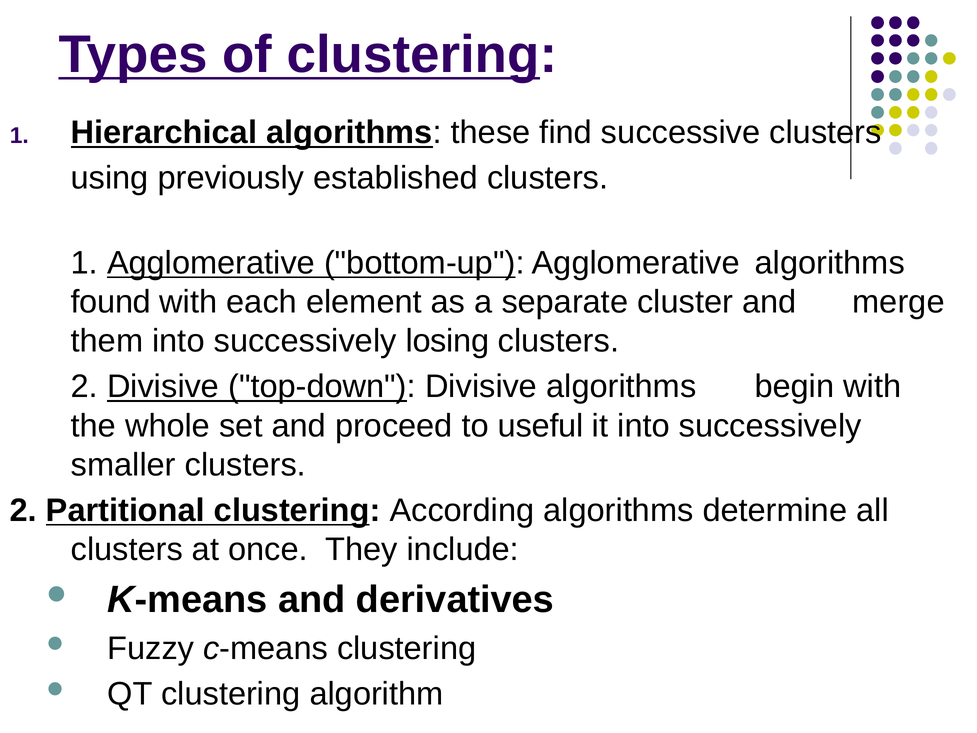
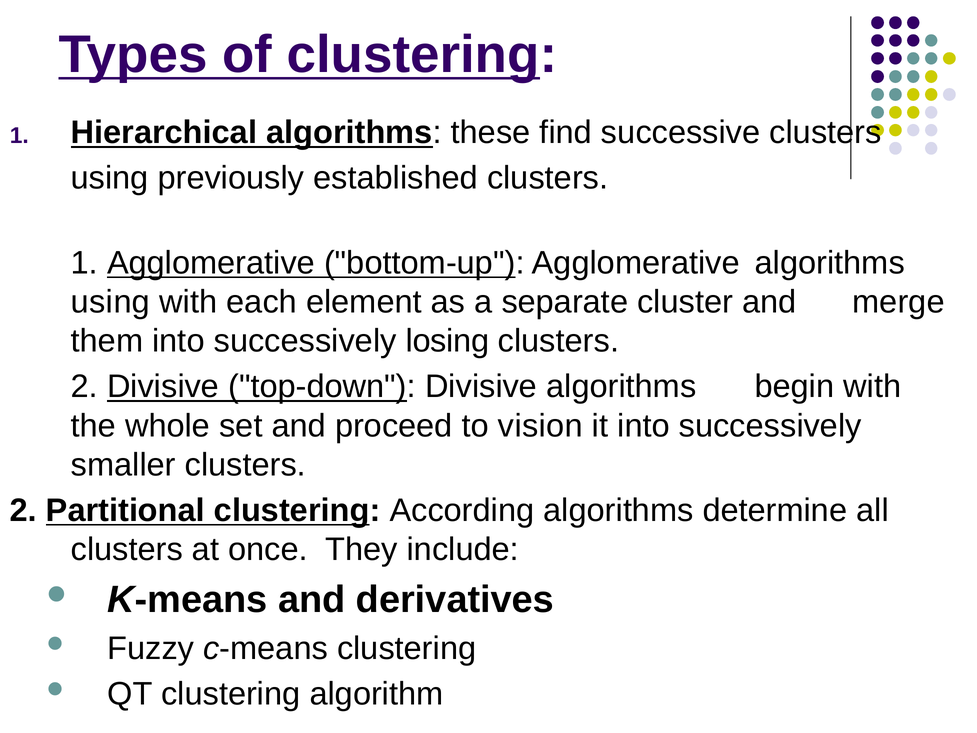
found: found -> using (110, 302)
useful: useful -> vision (540, 426)
